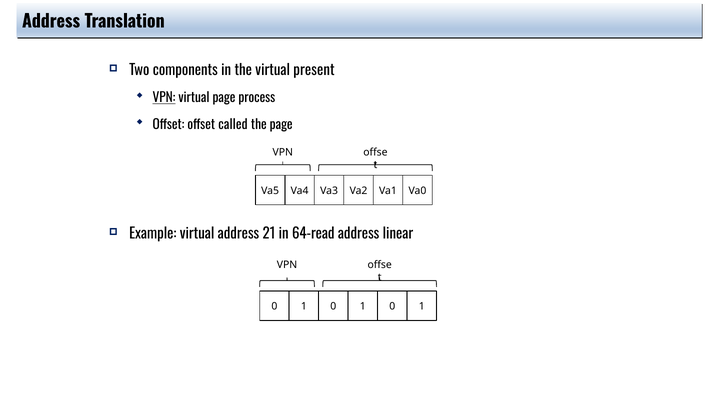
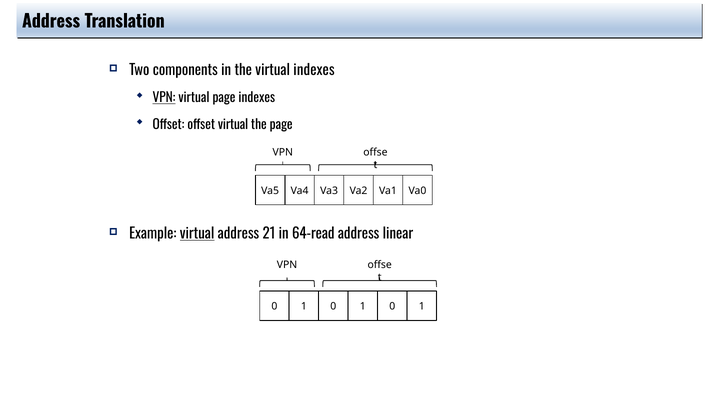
virtual present: present -> indexes (314, 70)
page process: process -> indexes (257, 98)
offset called: called -> virtual (233, 125)
virtual underline: none -> present (197, 234)
